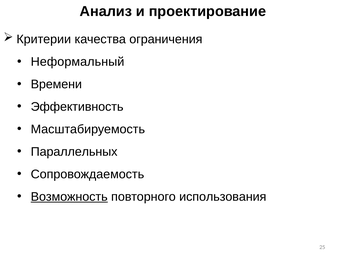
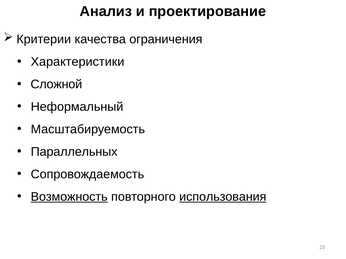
Неформальный: Неформальный -> Характеристики (78, 62)
Времени: Времени -> Сложной (56, 85)
Эффективность: Эффективность -> Неформальный (77, 107)
использования underline: none -> present (223, 197)
